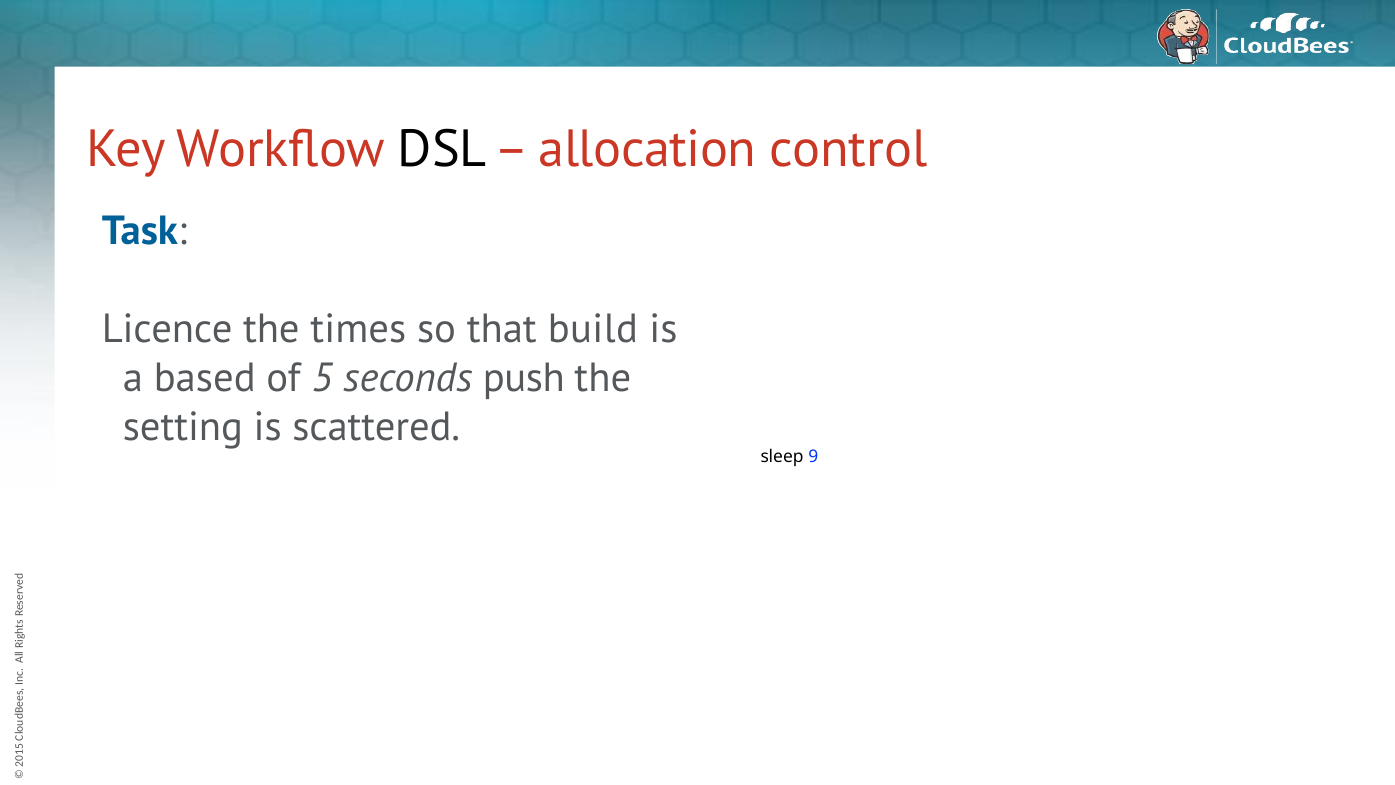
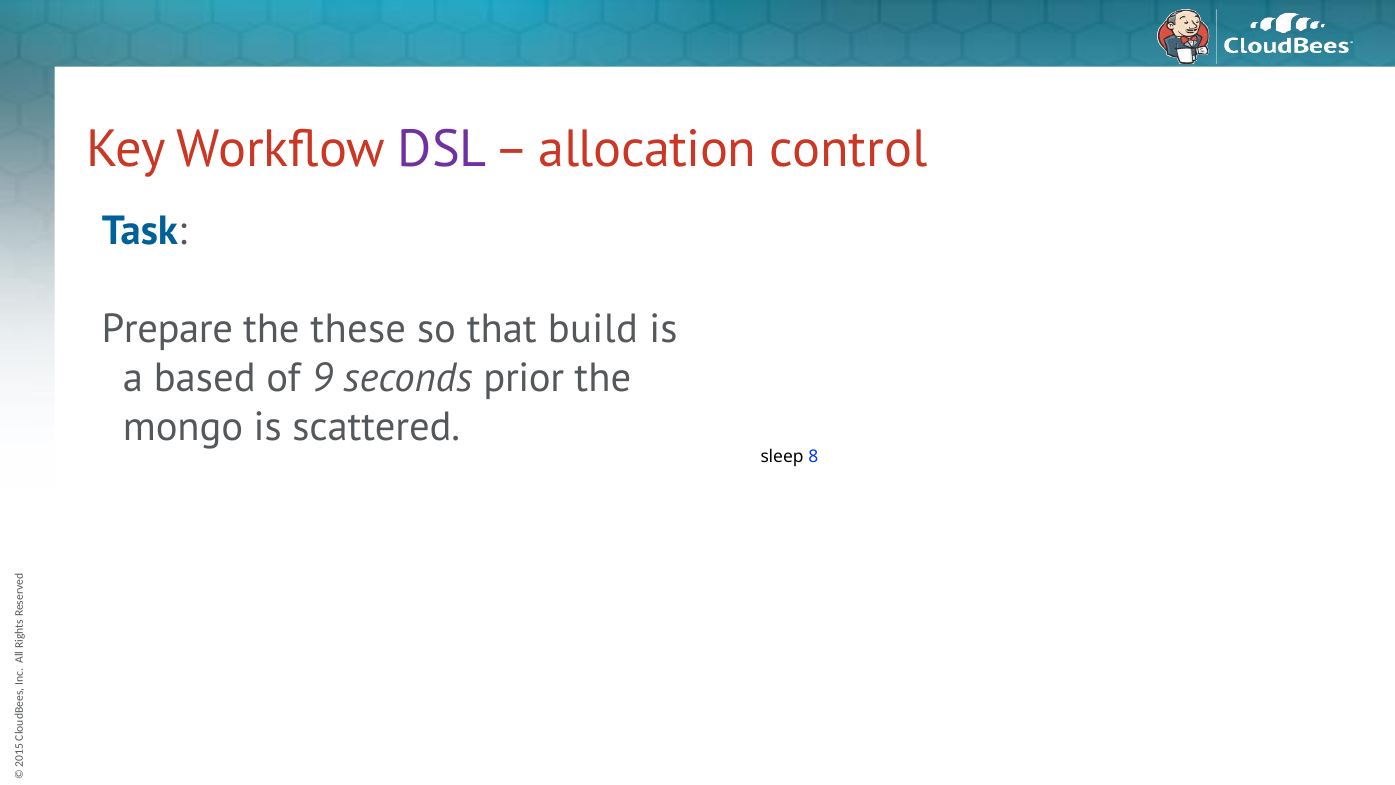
DSL colour: black -> purple (442, 149)
Licence: Licence -> Prepare (167, 329)
times: times -> these (358, 329)
of 5: 5 -> 9 (322, 378)
push: push -> prior (524, 378)
setting: setting -> mongo (183, 427)
9: 9 -> 8 (813, 456)
